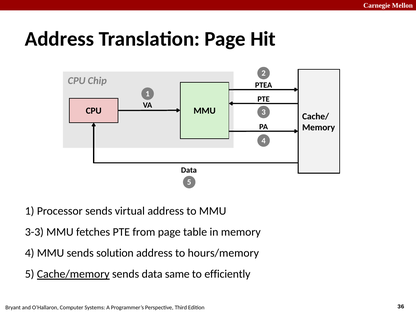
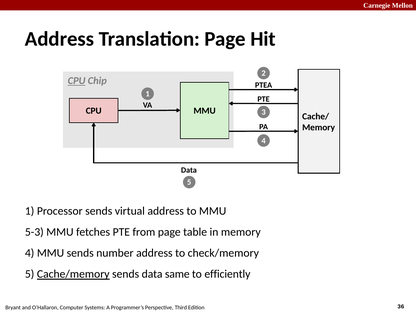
CPU underline: none -> present (77, 81)
3-3: 3-3 -> 5-3 (34, 232)
solution: solution -> number (115, 253)
hours/memory: hours/memory -> check/memory (223, 253)
